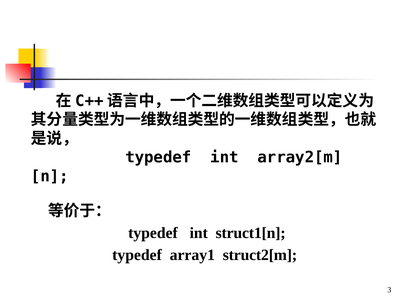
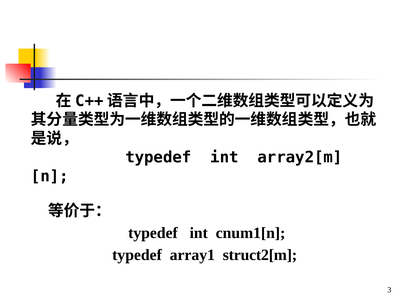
struct1[n: struct1[n -> cnum1[n (251, 233)
